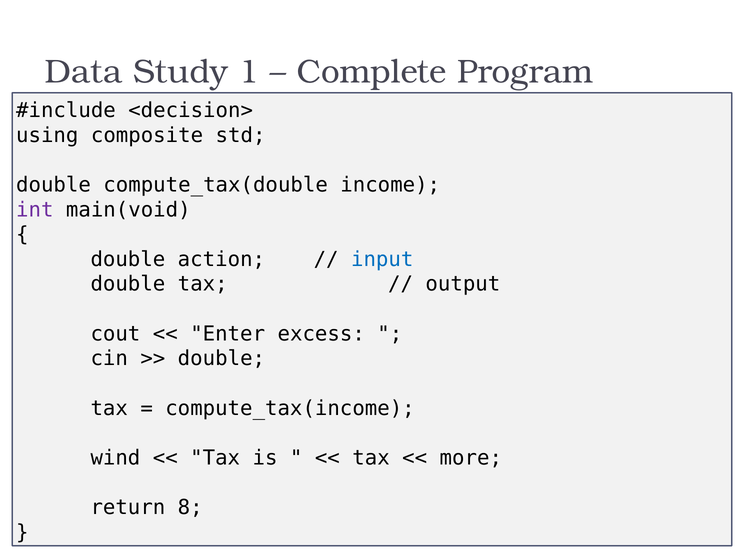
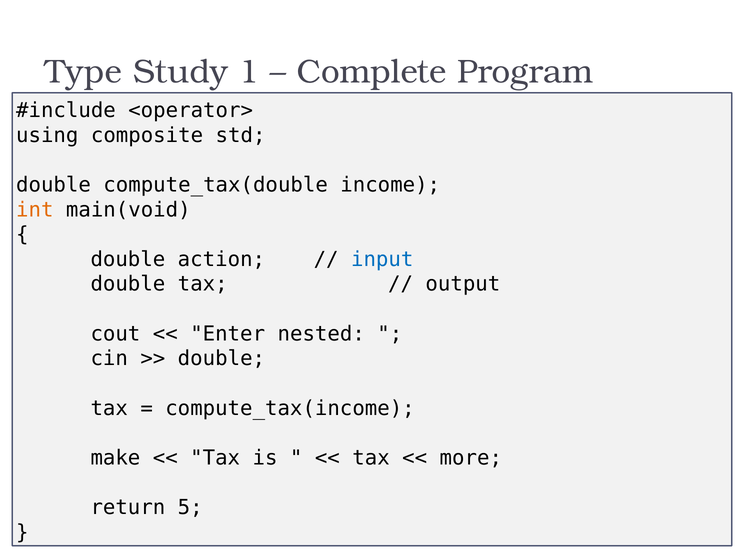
Data: Data -> Type (83, 72)
<decision>: <decision> -> <operator> (191, 110)
int colour: purple -> orange (35, 210)
excess: excess -> nested (321, 334)
wind: wind -> make (115, 458)
8: 8 -> 5 (190, 507)
